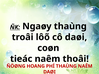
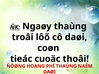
tieác naêm: naêm -> cuoäc (48, 59)
